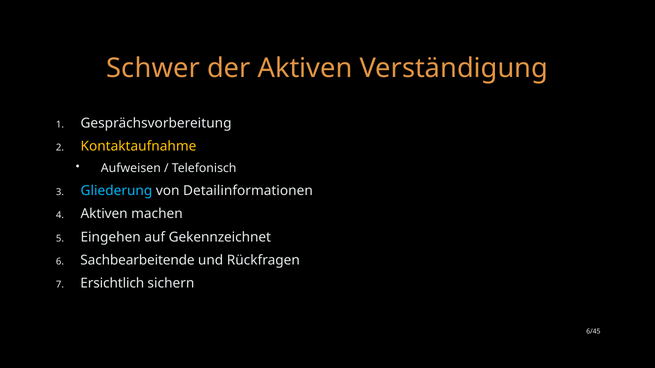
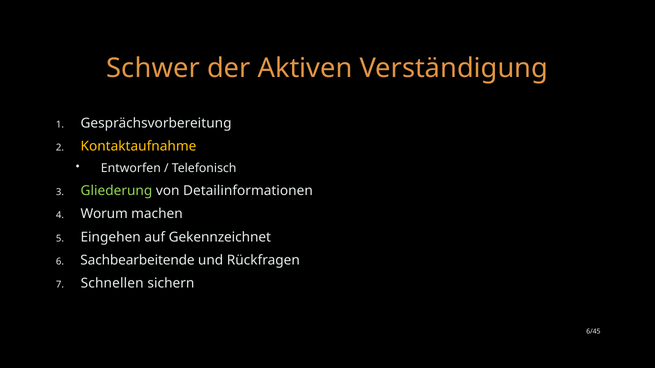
Aufweisen: Aufweisen -> Entworfen (131, 168)
Gliederung colour: light blue -> light green (116, 191)
Aktiven: Aktiven -> Worum (104, 214)
Ersichtlich: Ersichtlich -> Schnellen (112, 284)
